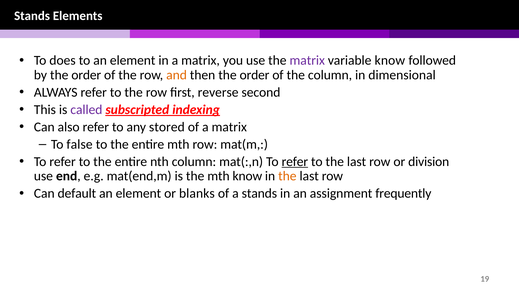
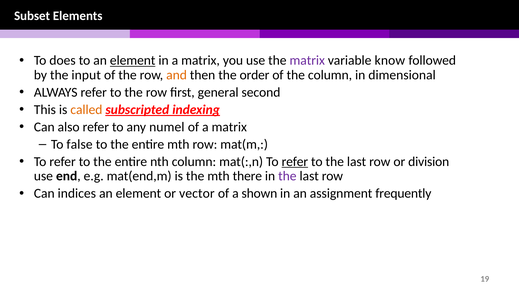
Stands: Stands -> Subset (32, 16)
element underline: none -> present (133, 61)
by the order: order -> input (86, 75)
reverse: reverse -> general (218, 92)
called colour: purple -> orange (86, 110)
stored: stored -> numel (167, 127)
mth know: know -> there (247, 176)
the colour: orange -> purple (287, 176)
default: default -> indices (77, 193)
blanks: blanks -> vector (197, 193)
a stands: stands -> shown (259, 193)
